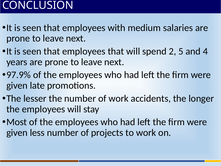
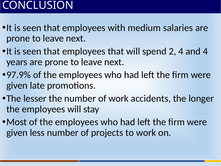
2 5: 5 -> 4 (181, 51)
